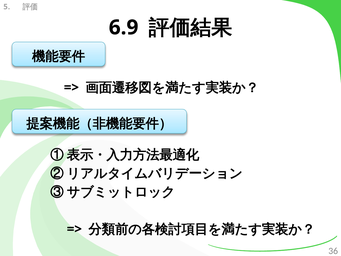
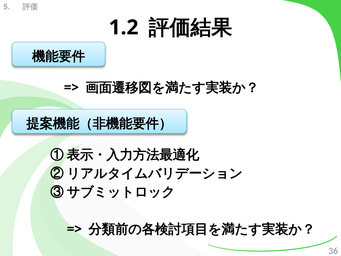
6.9: 6.9 -> 1.2 (124, 27)
